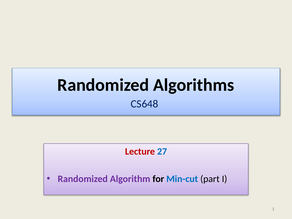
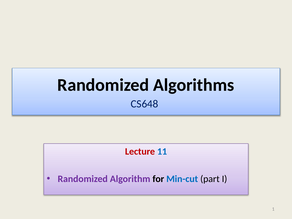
27: 27 -> 11 (162, 152)
